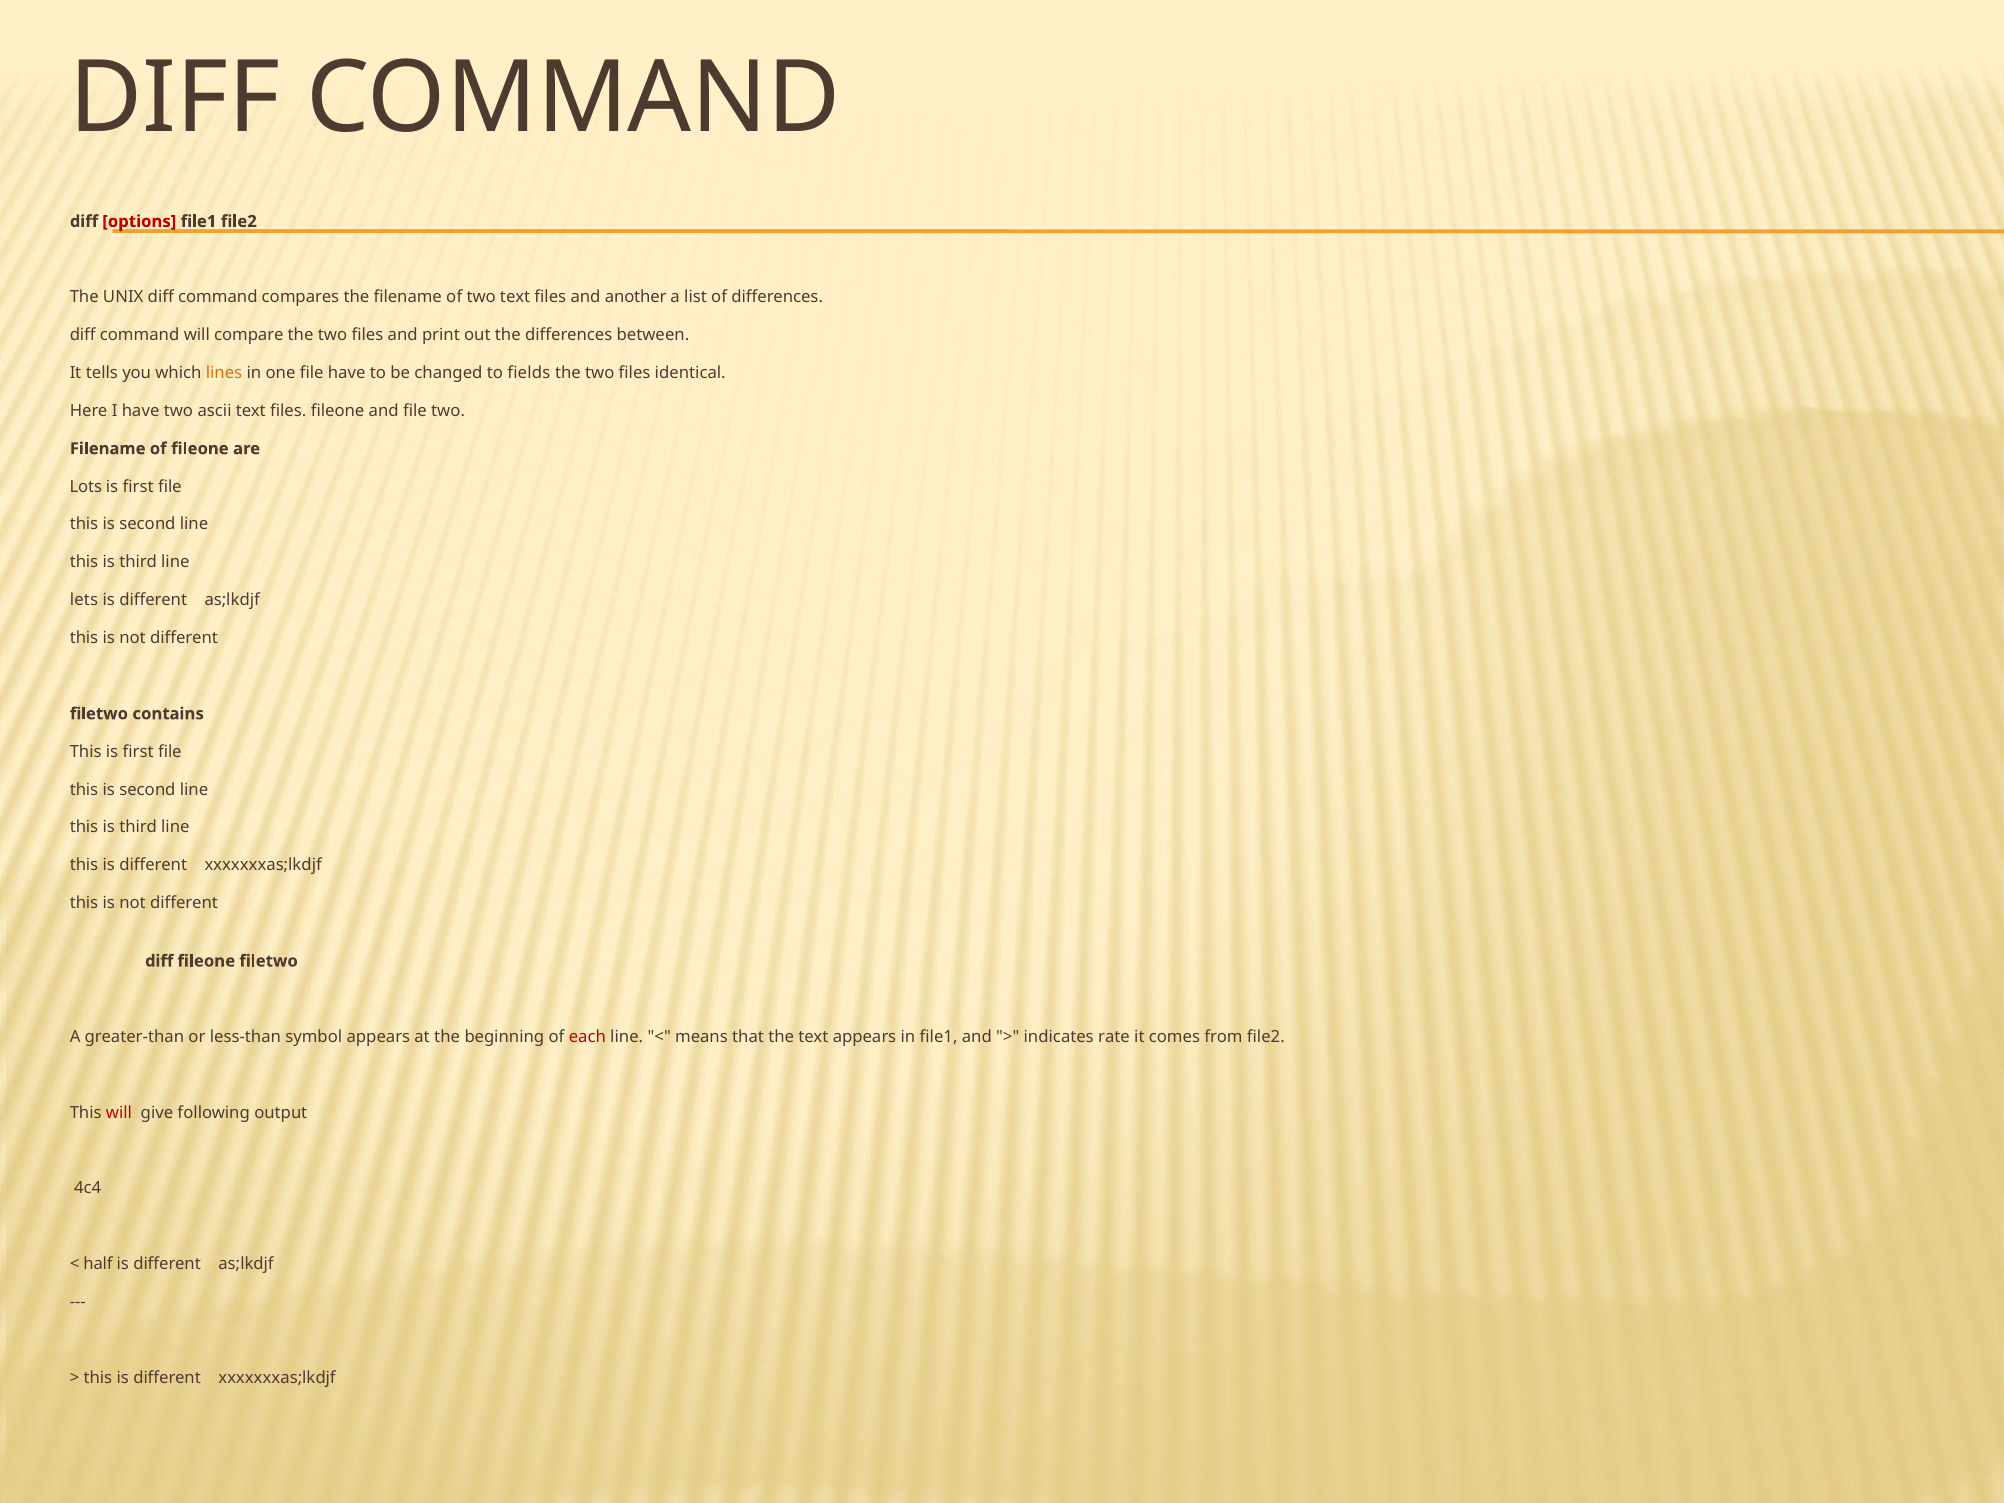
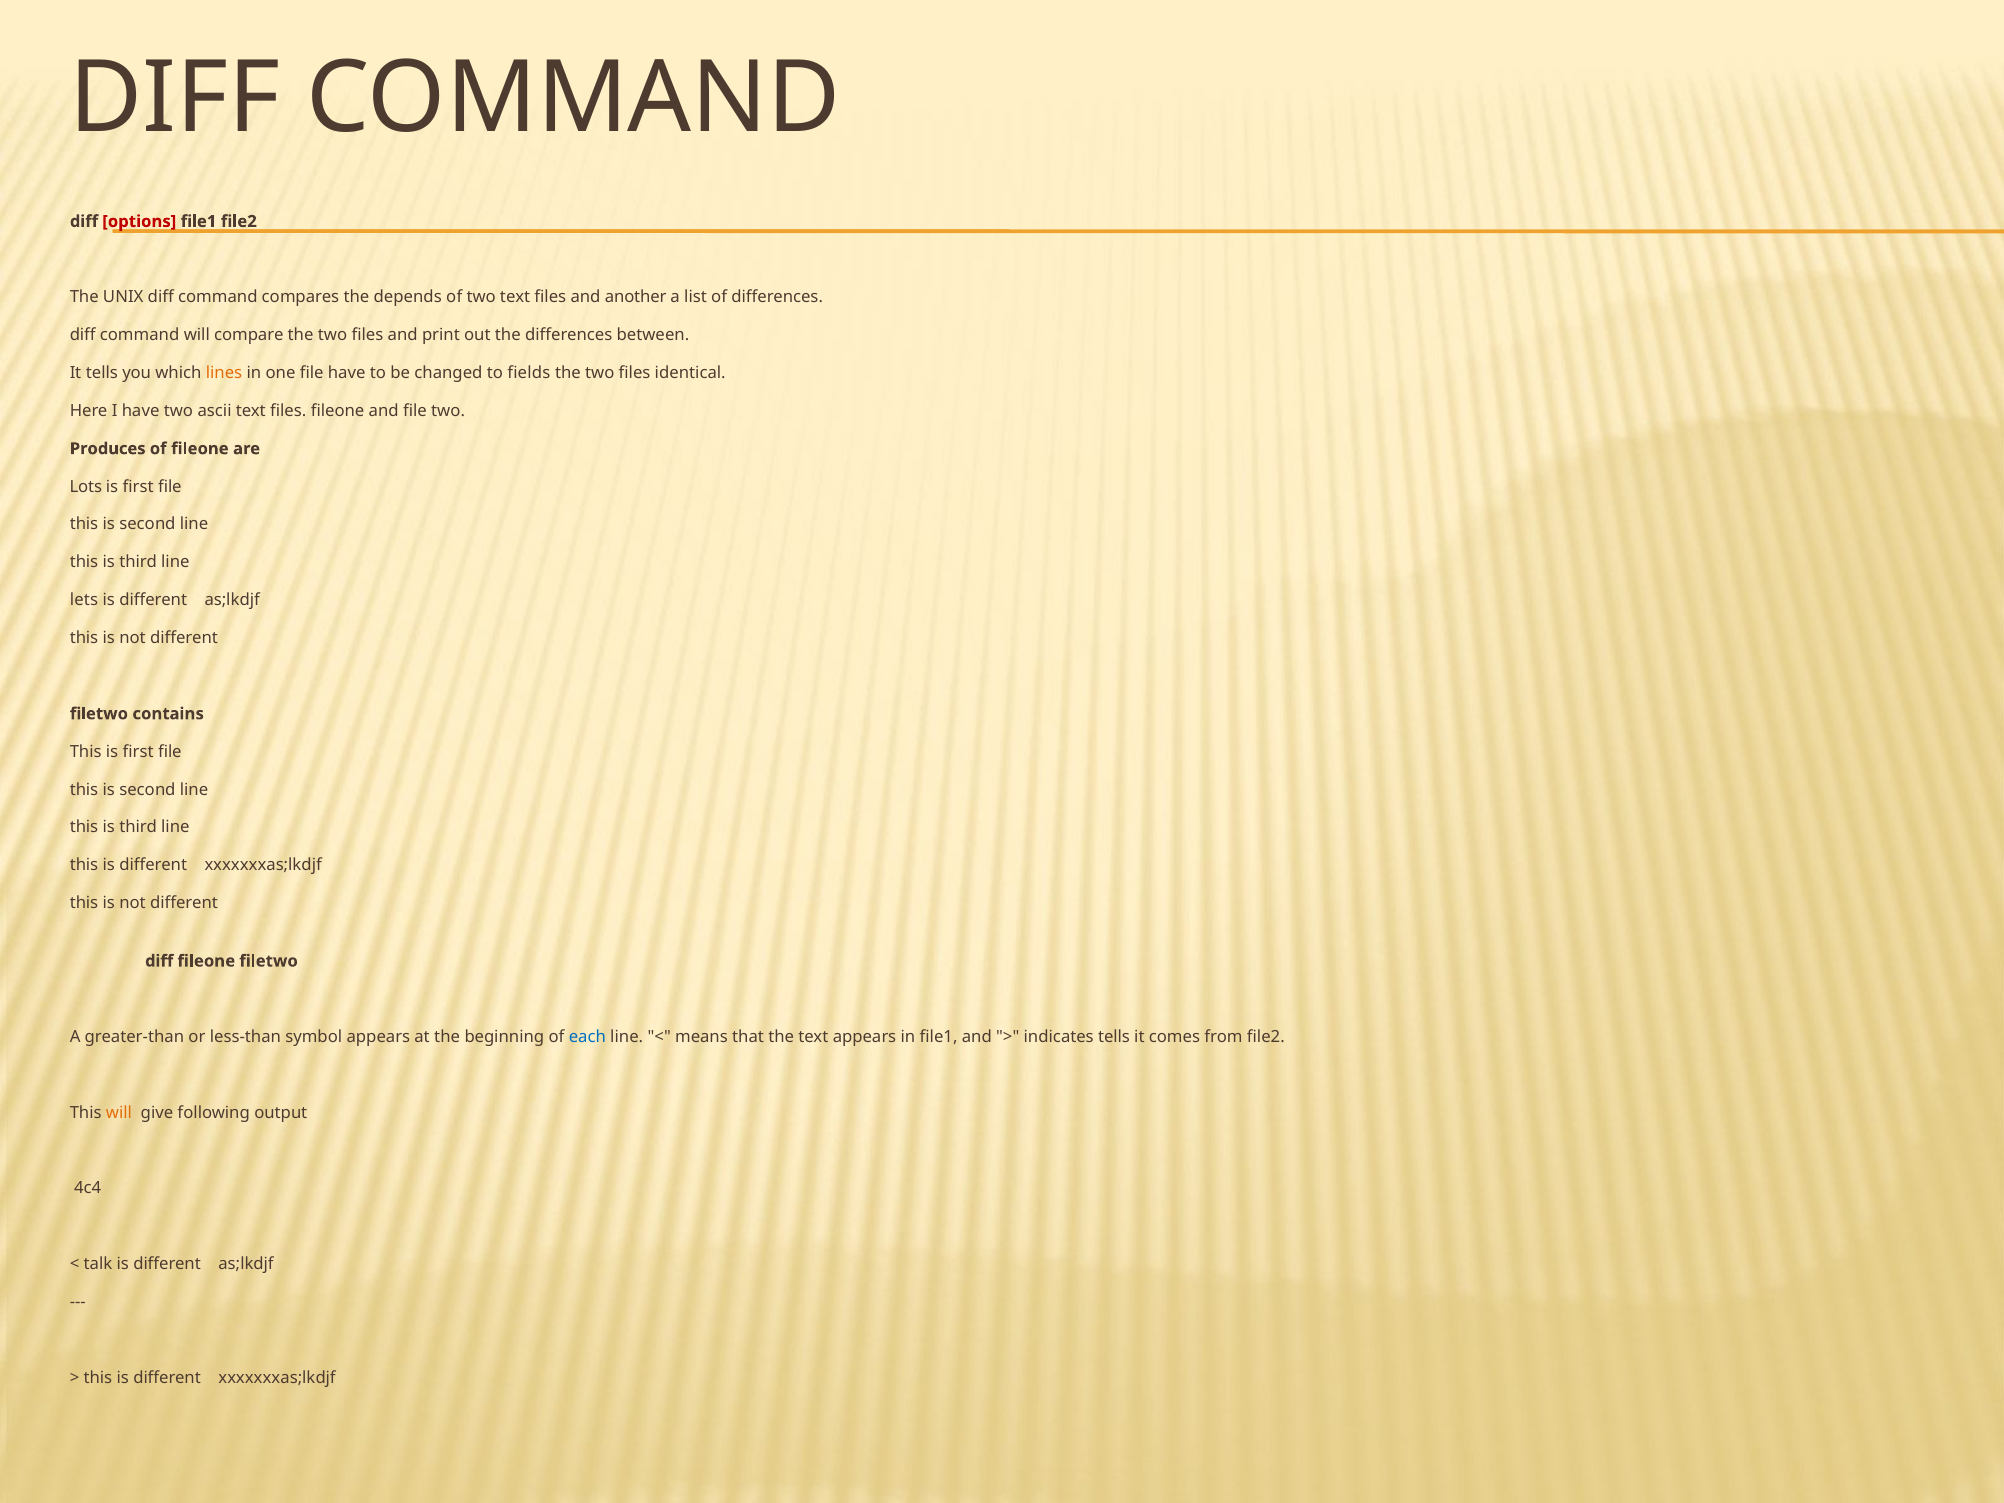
the filename: filename -> depends (408, 297)
Filename: Filename -> Produces (108, 449)
each colour: red -> blue (587, 1037)
indicates rate: rate -> tells (1114, 1037)
will colour: red -> orange (119, 1113)
half: half -> talk (98, 1264)
